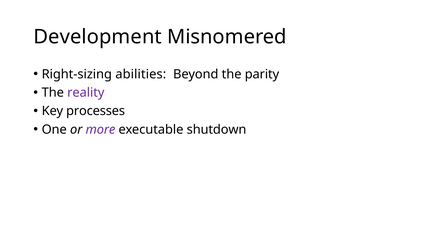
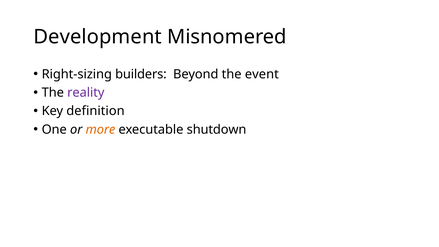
abilities: abilities -> builders (141, 74)
parity: parity -> event (262, 74)
processes: processes -> definition (95, 111)
more colour: purple -> orange (100, 129)
